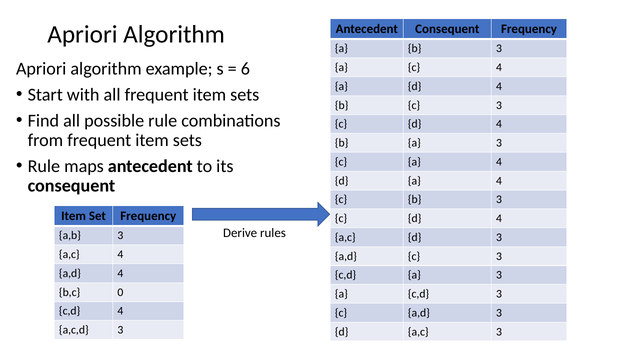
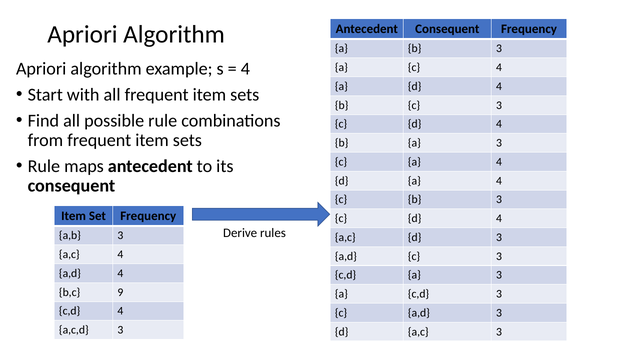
6: 6 -> 4 (245, 69)
0: 0 -> 9 (120, 293)
